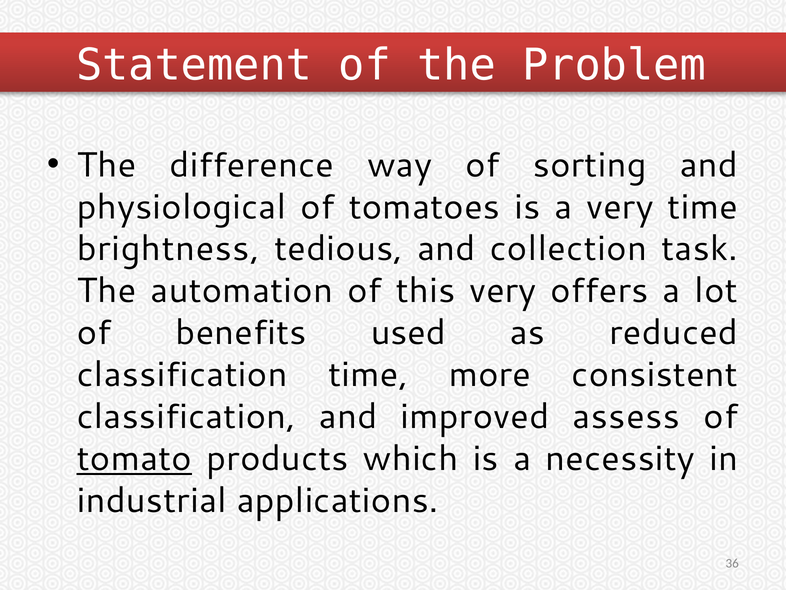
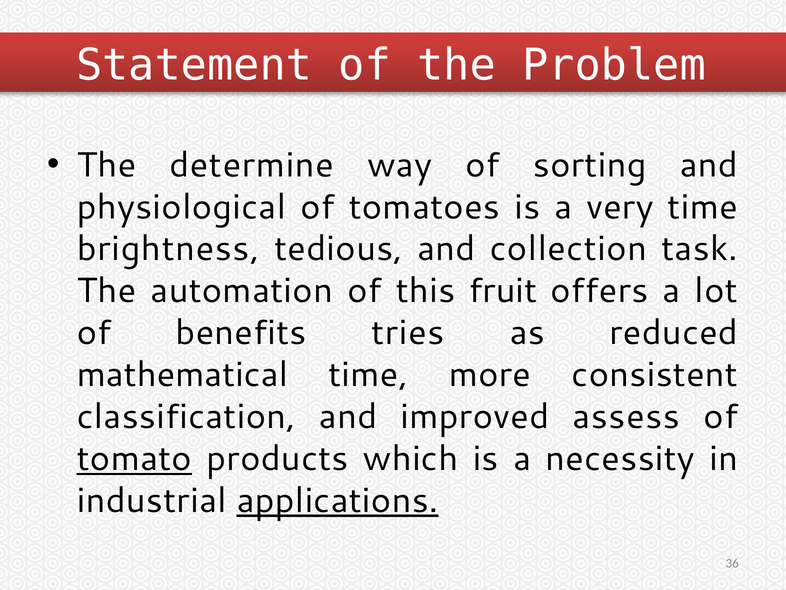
difference: difference -> determine (252, 165)
this very: very -> fruit (503, 291)
used: used -> tries (408, 333)
classification: classification -> mathematical (182, 375)
applications underline: none -> present (338, 500)
